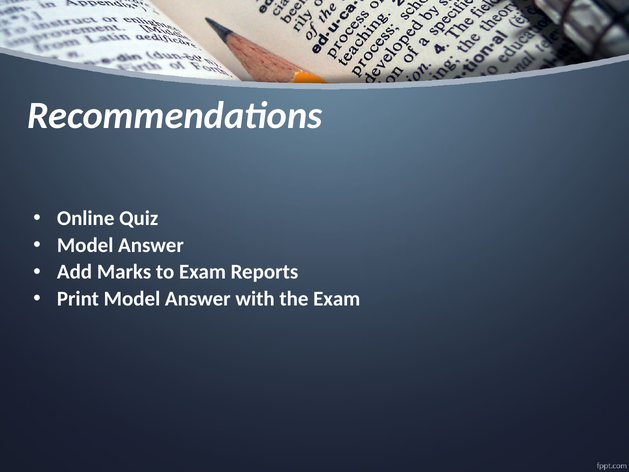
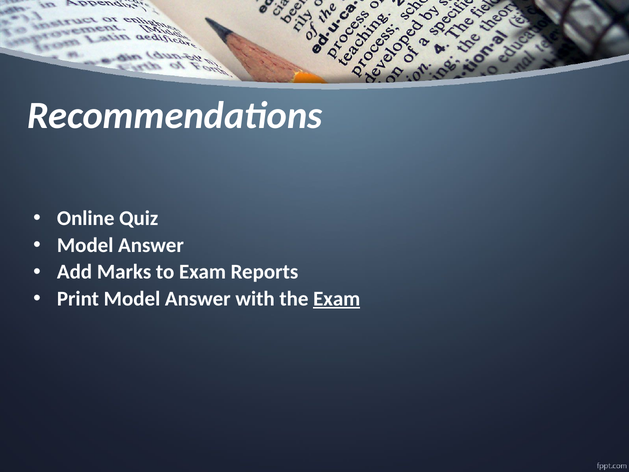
Exam underline: none -> present (337, 299)
